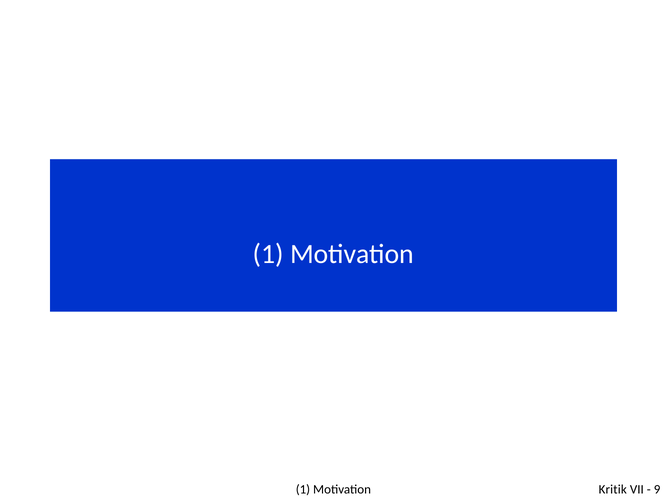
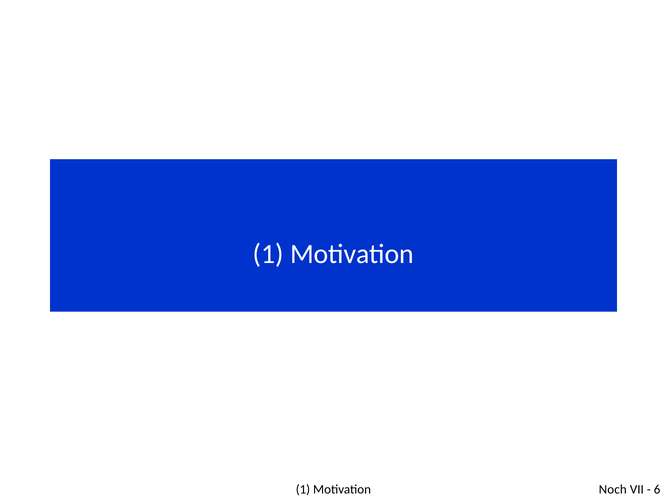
Kritik: Kritik -> Noch (613, 489)
9: 9 -> 6 (657, 489)
